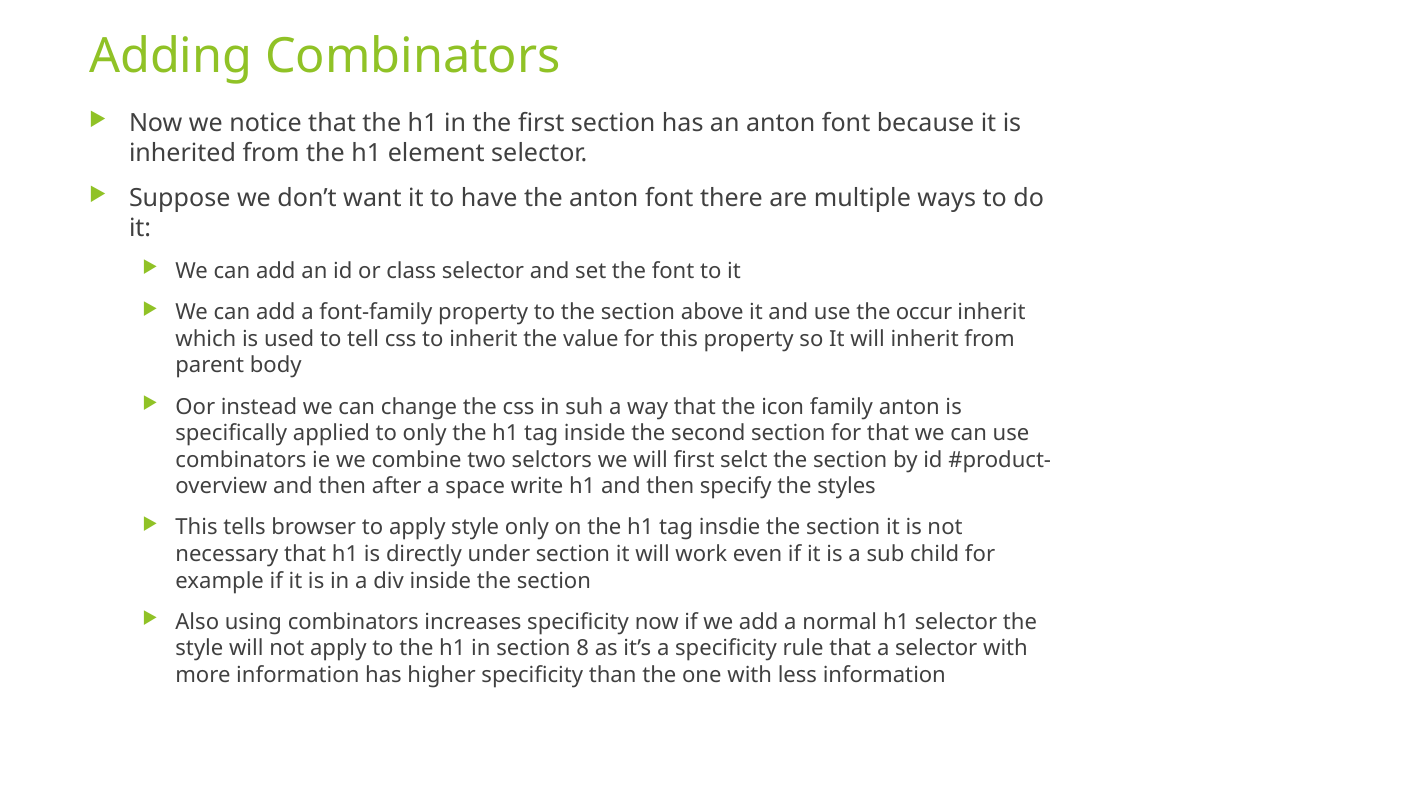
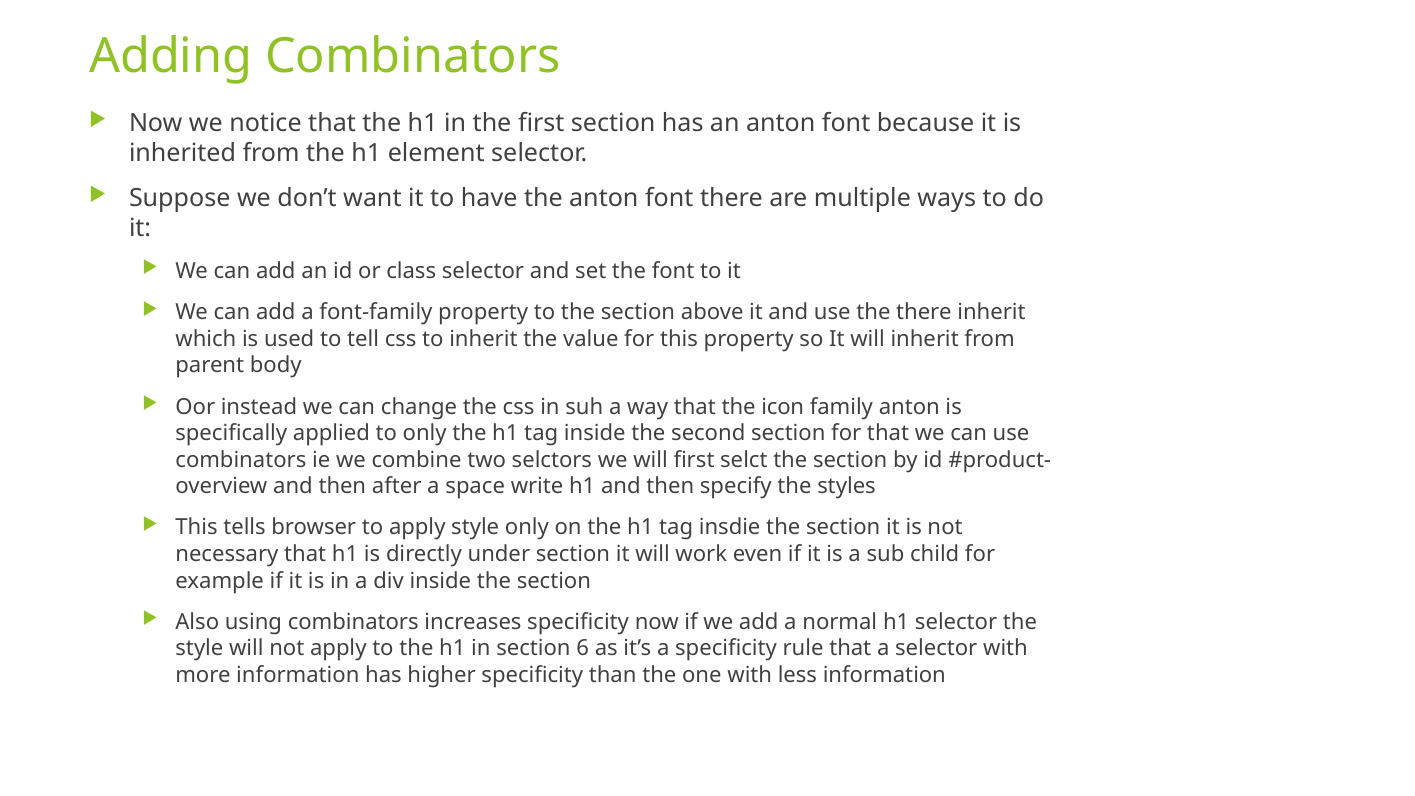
the occur: occur -> there (924, 312)
8: 8 -> 6 (583, 649)
